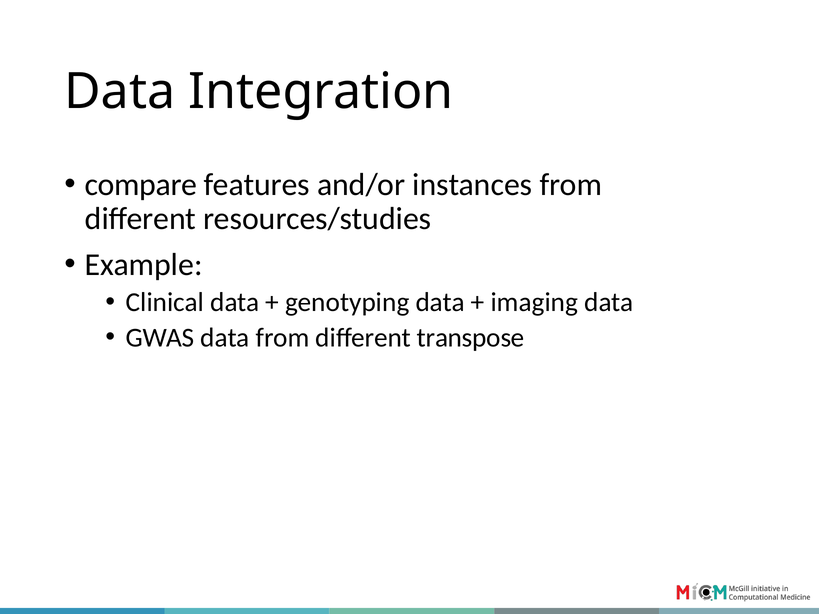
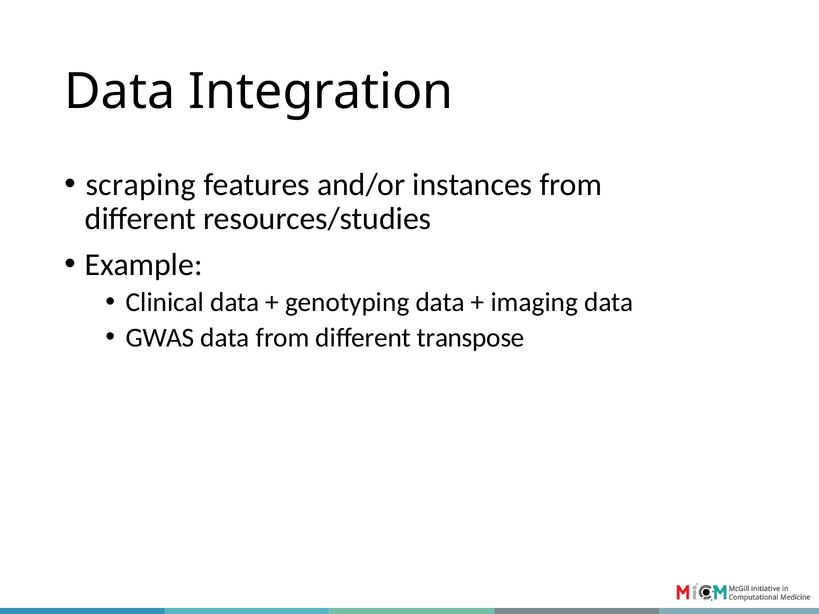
compare: compare -> scraping (141, 185)
